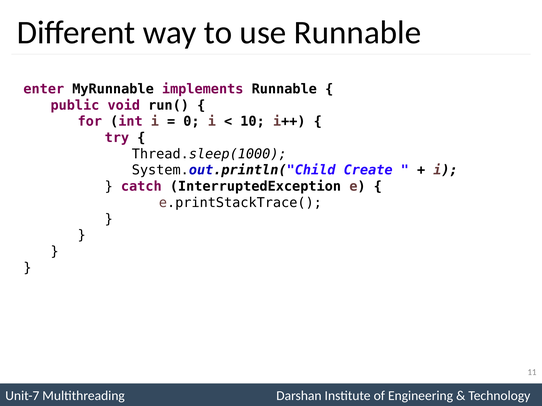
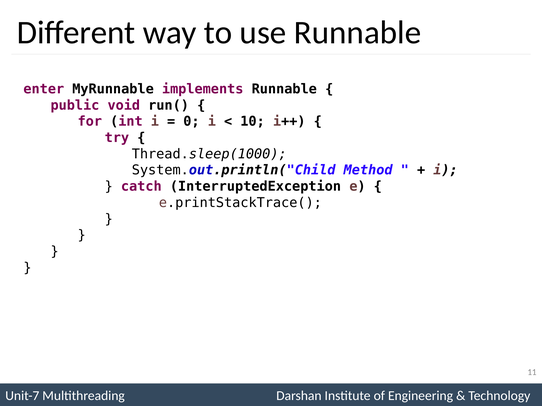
Create: Create -> Method (368, 170)
